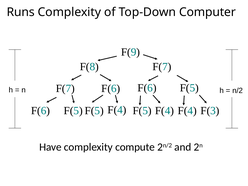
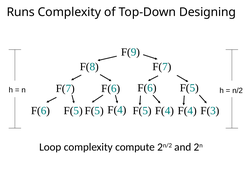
Computer: Computer -> Designing (208, 12)
Have: Have -> Loop (50, 147)
